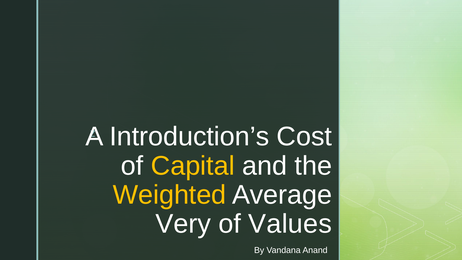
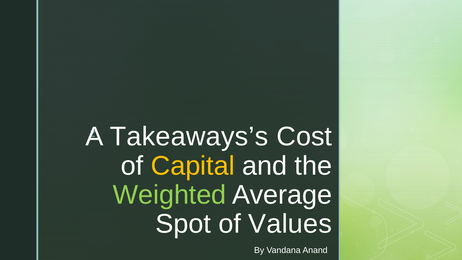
Introduction’s: Introduction’s -> Takeaways’s (189, 137)
Weighted colour: yellow -> light green (170, 195)
Very: Very -> Spot (183, 224)
